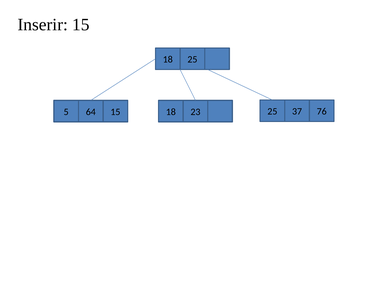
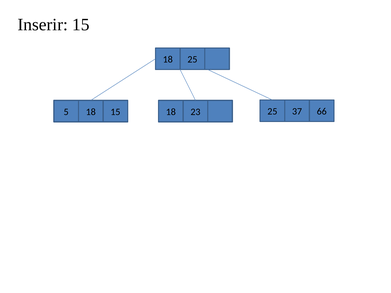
5 64: 64 -> 18 (91, 112)
76: 76 -> 66 (322, 112)
